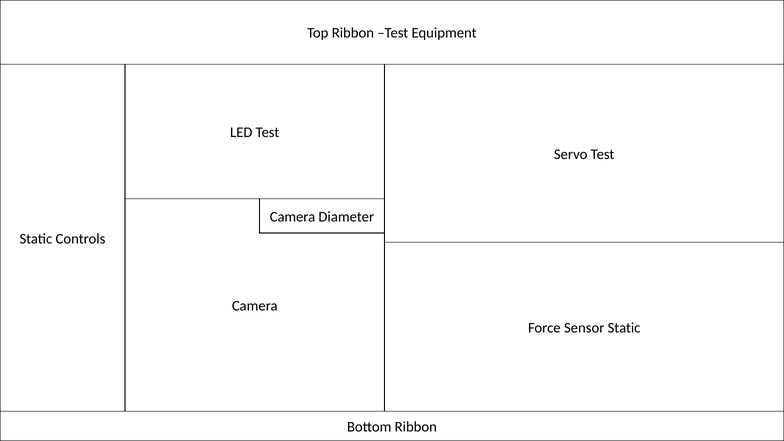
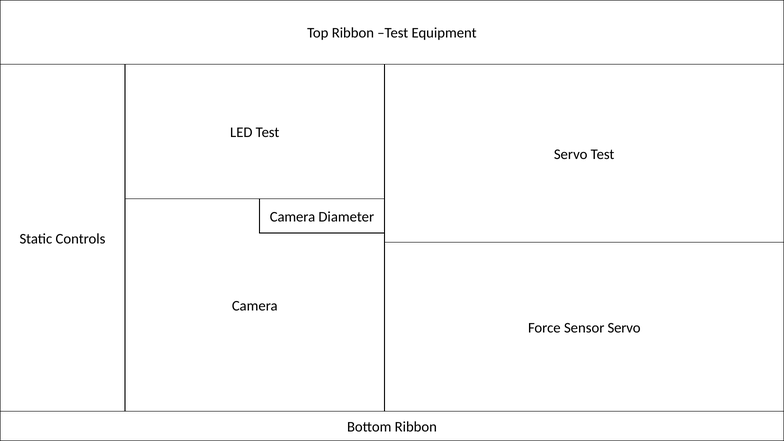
Sensor Static: Static -> Servo (624, 328)
